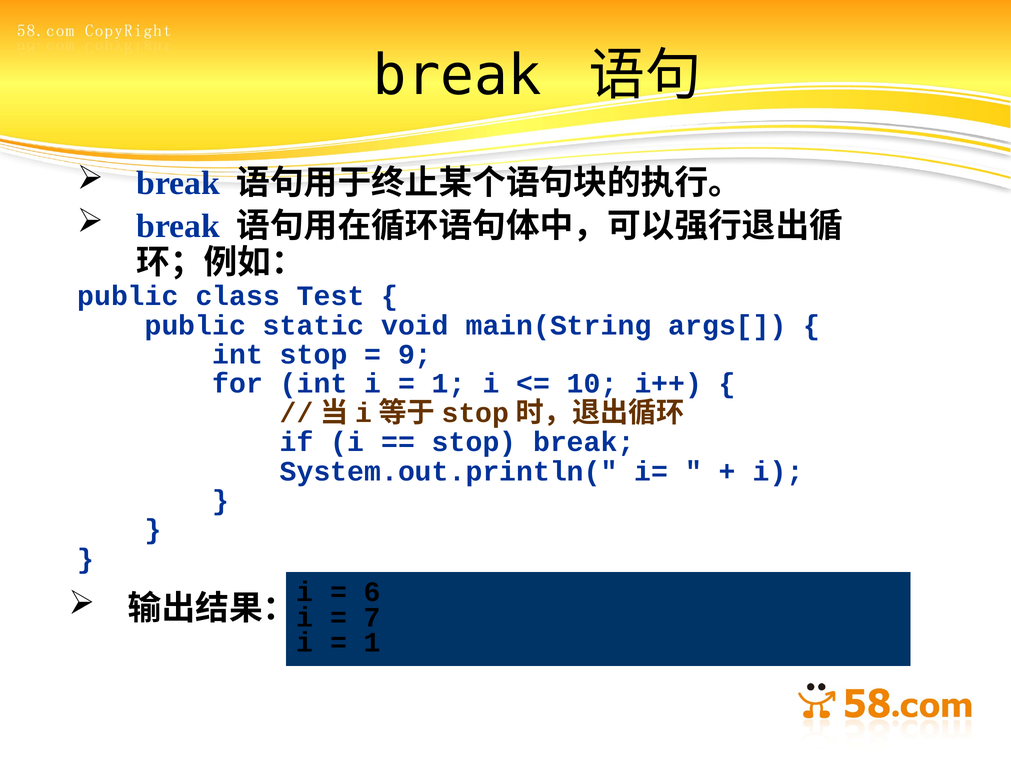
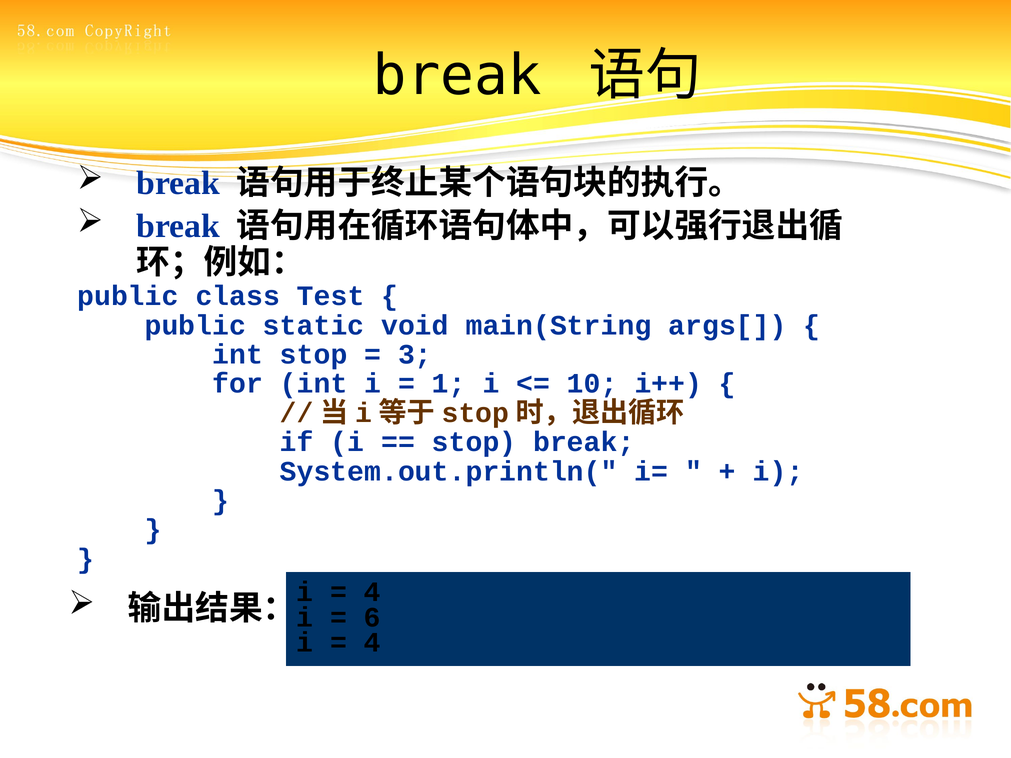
9: 9 -> 3 (415, 355)
6: 6 -> 4 (372, 592)
7: 7 -> 6 (372, 617)
1: 1 -> 4 (372, 643)
